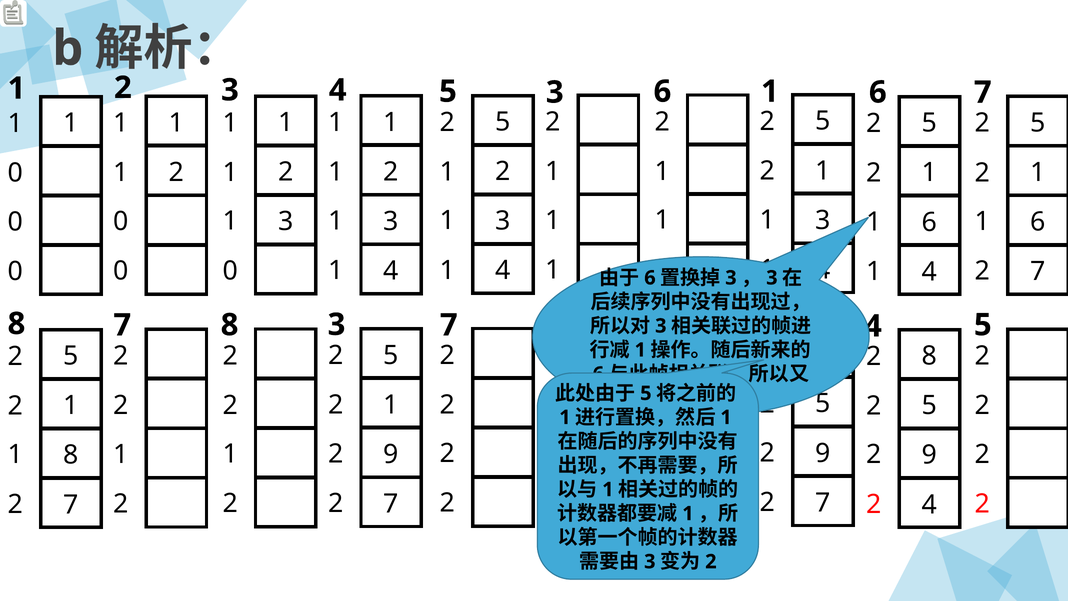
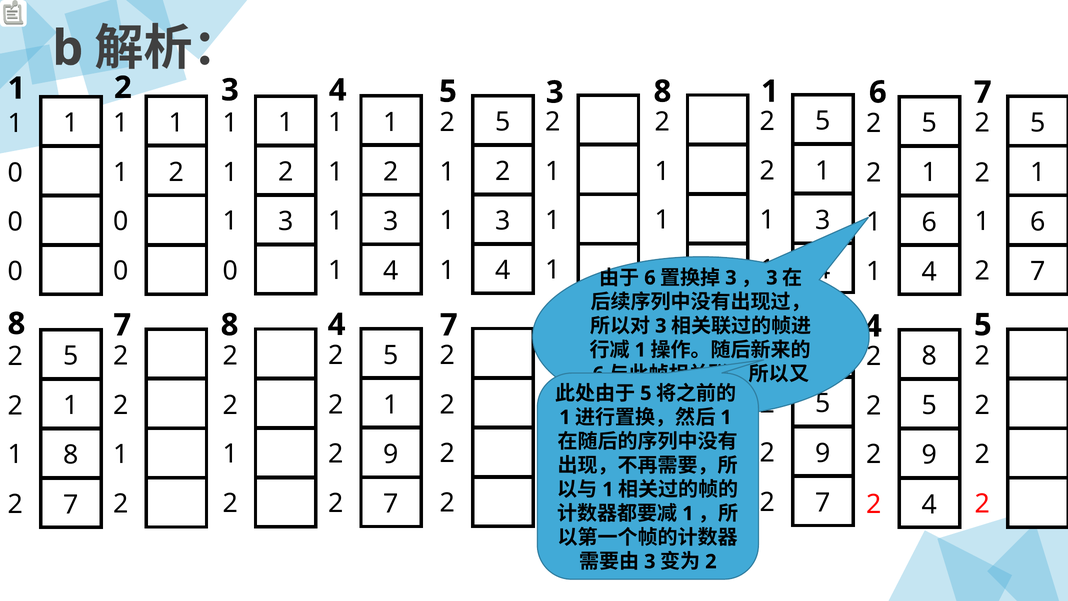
3 6: 6 -> 8 (662, 91)
3: 3 -> 4 (337, 325)
